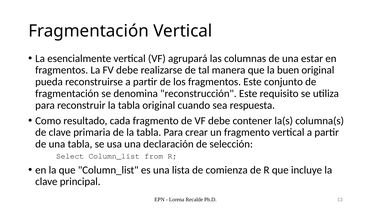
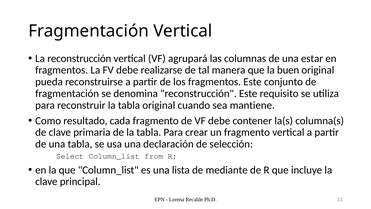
La esencialmente: esencialmente -> reconstrucción (79, 58)
respuesta: respuesta -> mantiene (252, 105)
comienza: comienza -> mediante (227, 170)
